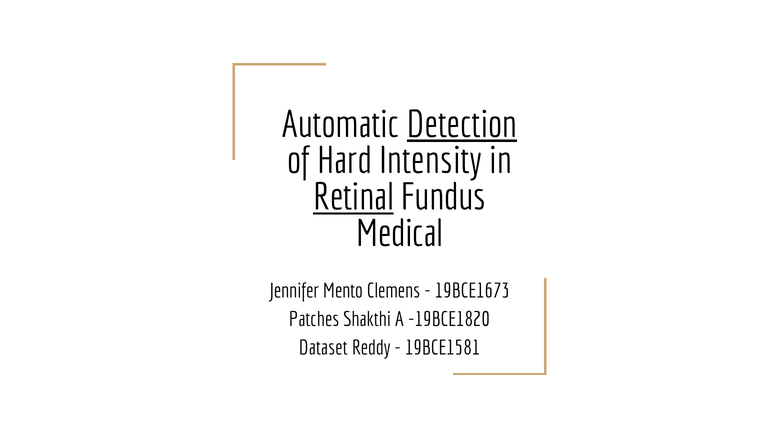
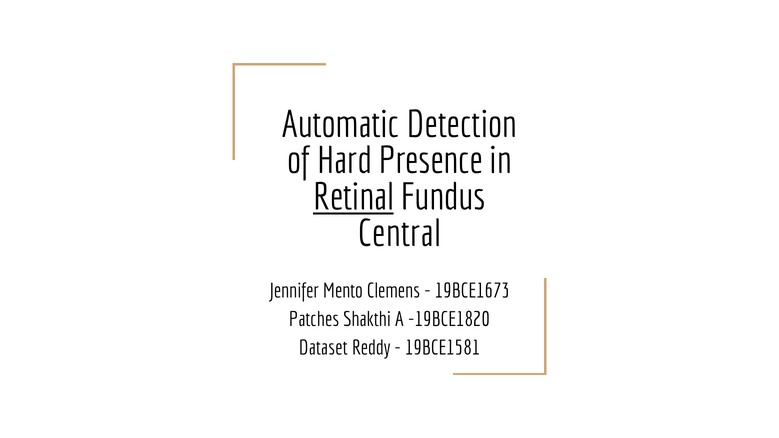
Detection underline: present -> none (462, 125)
Intensity: Intensity -> Presence (431, 161)
Medical: Medical -> Central (399, 234)
